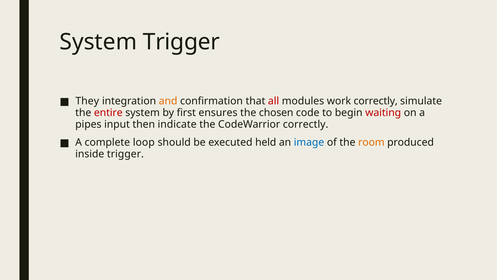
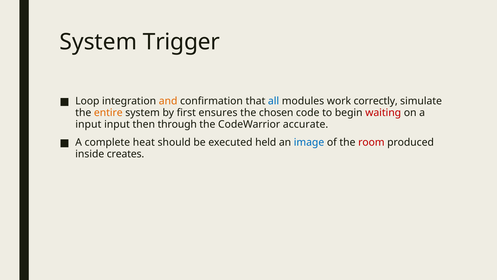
They: They -> Loop (87, 101)
all colour: red -> blue (274, 101)
entire colour: red -> orange (108, 113)
pipes: pipes -> input (88, 124)
indicate: indicate -> through (177, 124)
CodeWarrior correctly: correctly -> accurate (306, 124)
loop: loop -> heat (144, 142)
room colour: orange -> red (371, 142)
inside trigger: trigger -> creates (126, 154)
